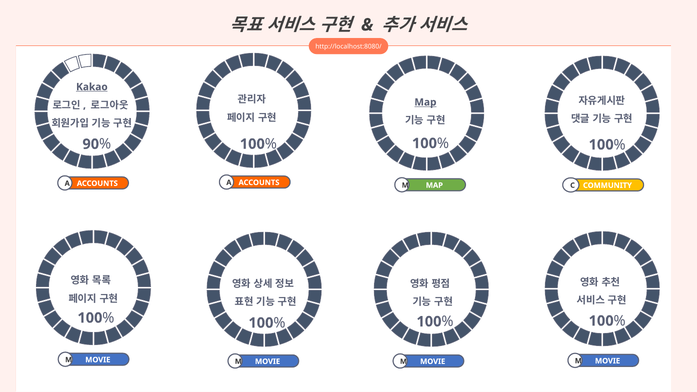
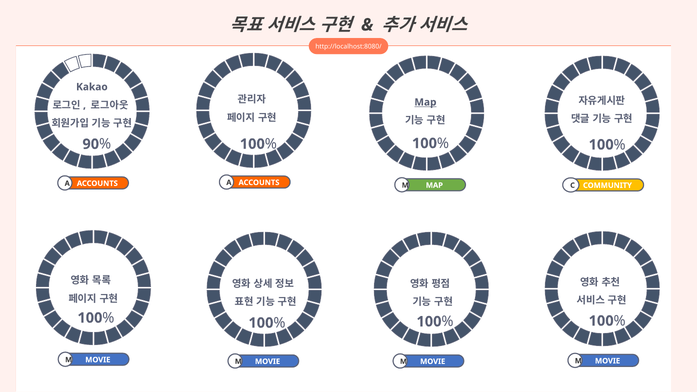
Kakao underline: present -> none (92, 87)
